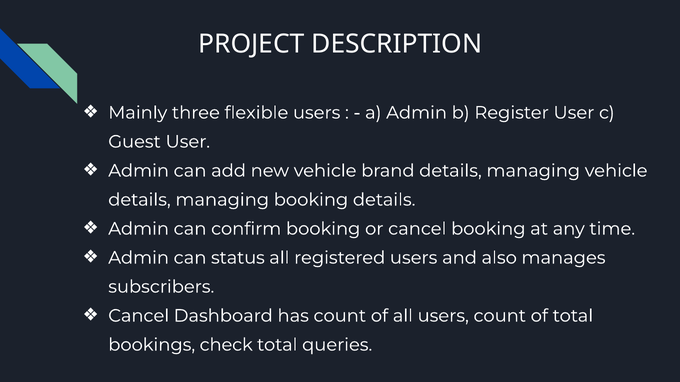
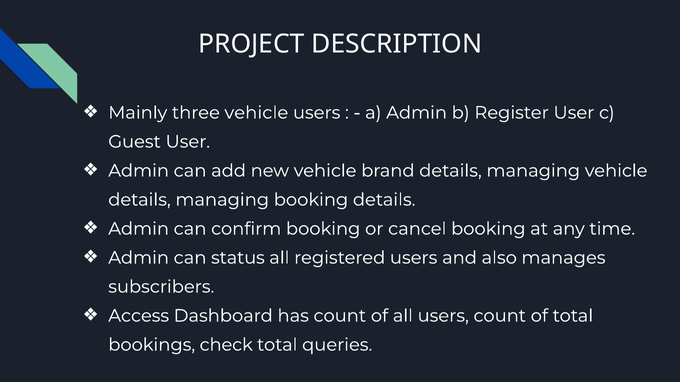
three flexible: flexible -> vehicle (256, 113)
Cancel: Cancel -> Access (139, 316)
